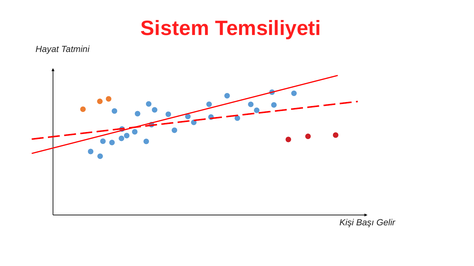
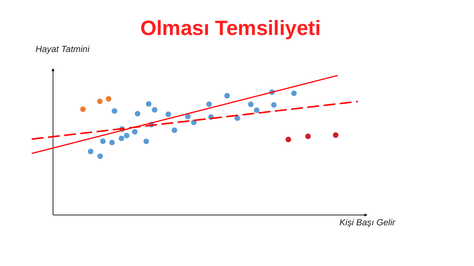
Sistem: Sistem -> Olması (175, 28)
